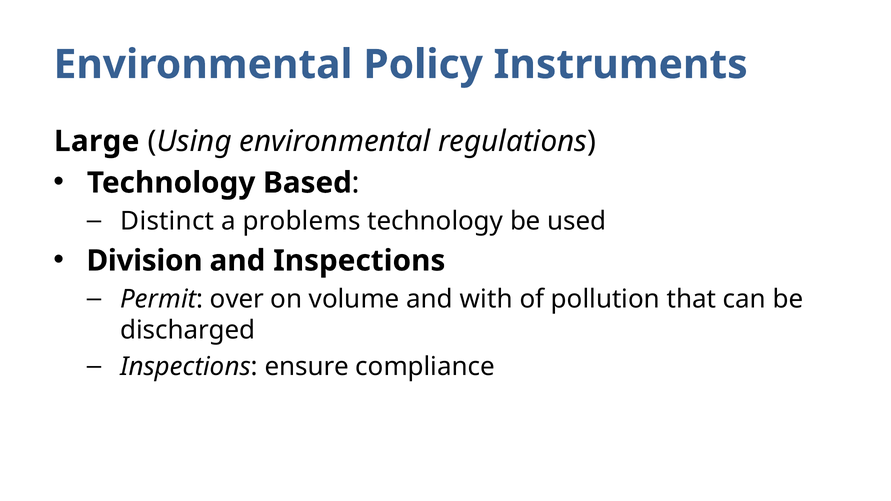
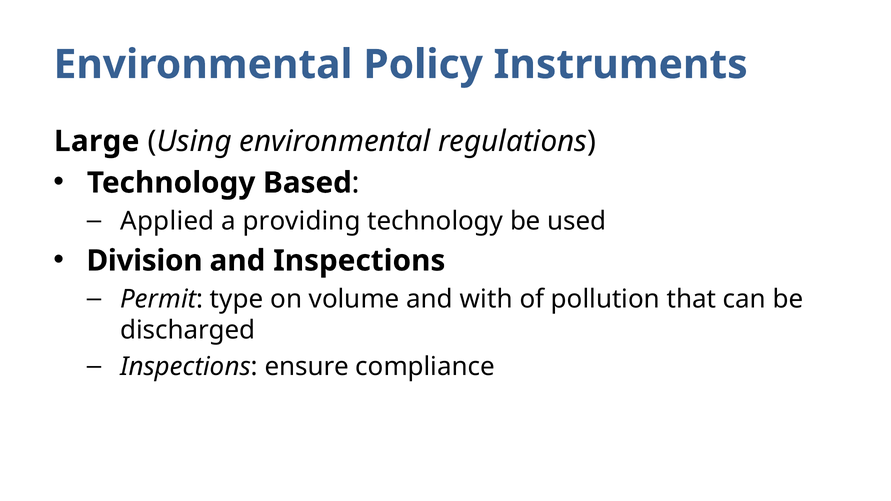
Distinct: Distinct -> Applied (167, 221)
problems: problems -> providing (302, 221)
over: over -> type (237, 299)
